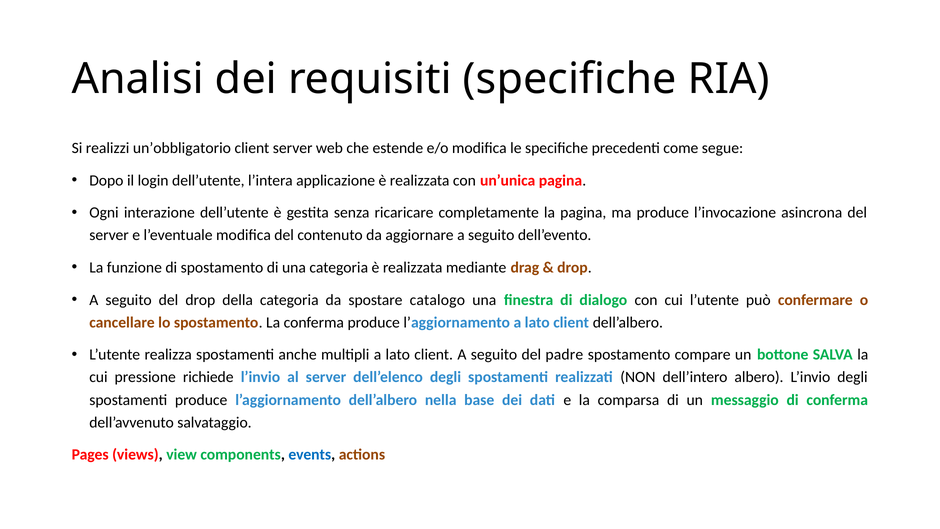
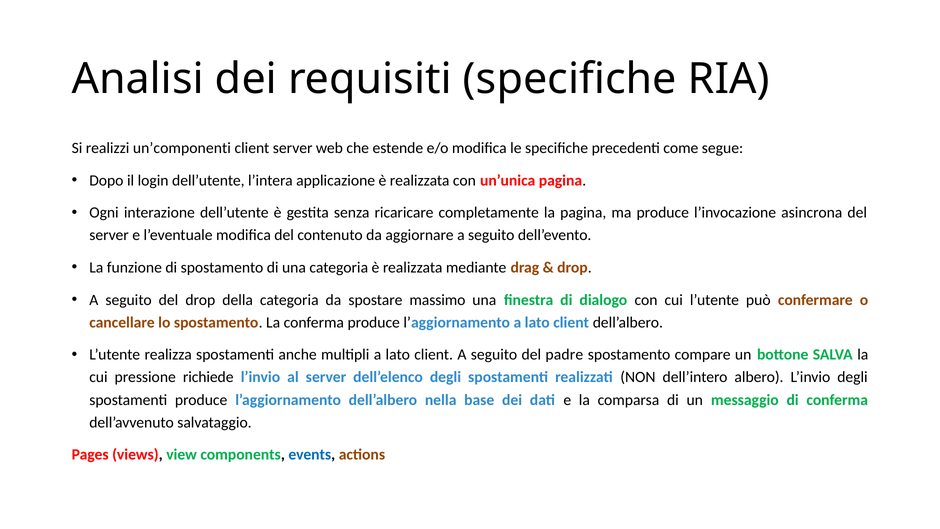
un’obbligatorio: un’obbligatorio -> un’componenti (182, 148)
catalogo: catalogo -> massimo (437, 300)
